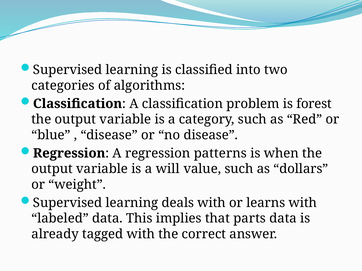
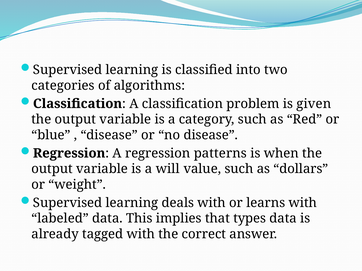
forest: forest -> given (314, 104)
parts: parts -> types (250, 219)
